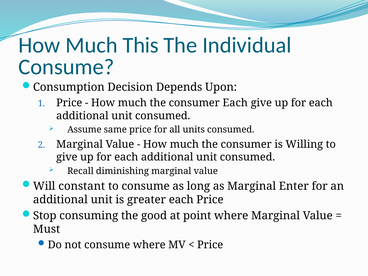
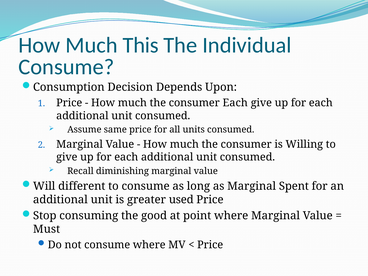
constant: constant -> different (82, 186)
Enter: Enter -> Spent (294, 186)
greater each: each -> used (181, 200)
